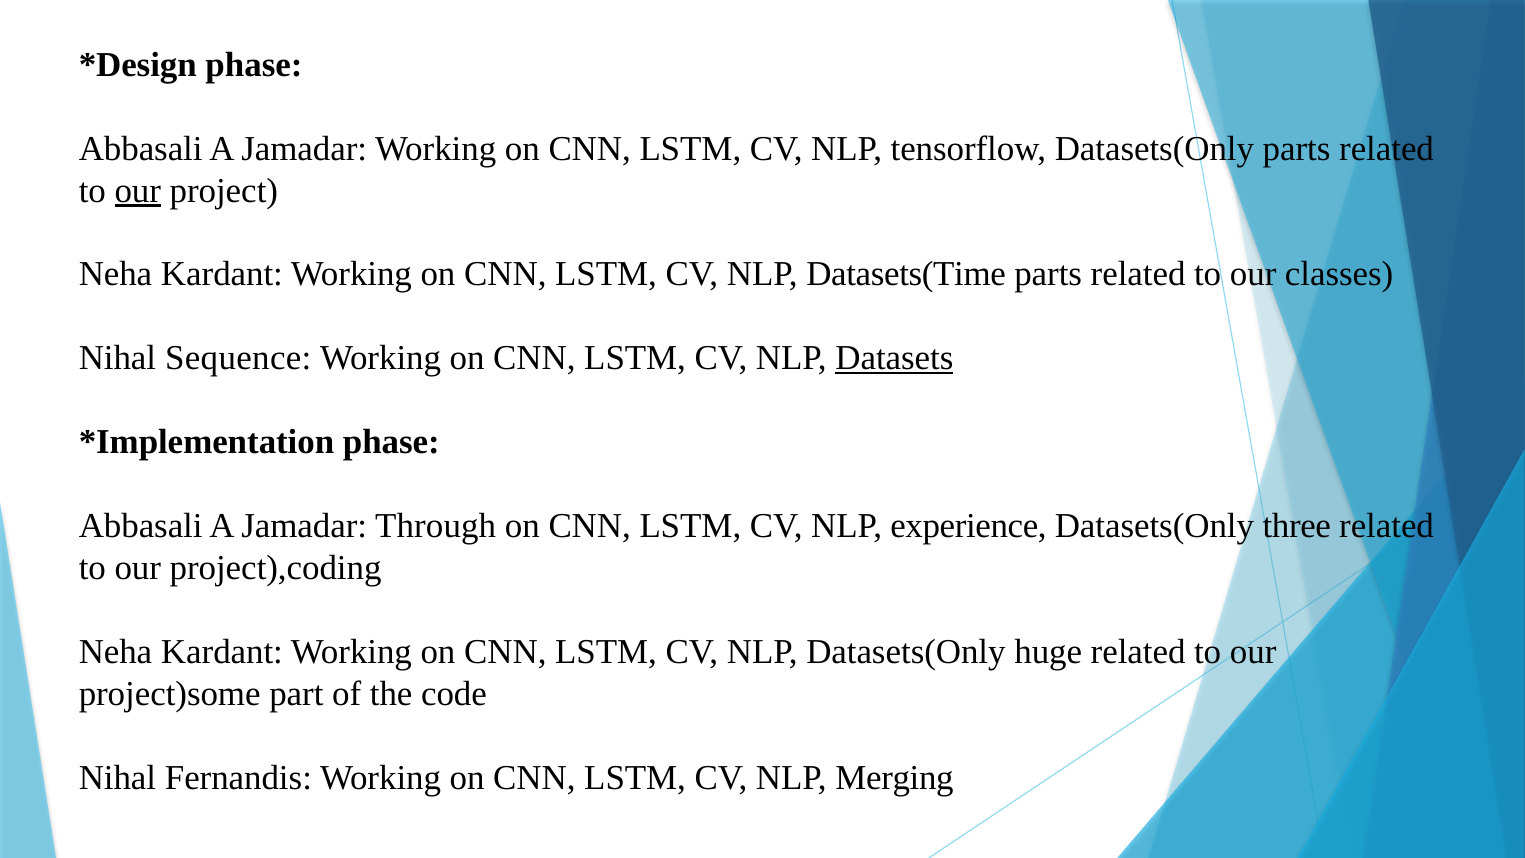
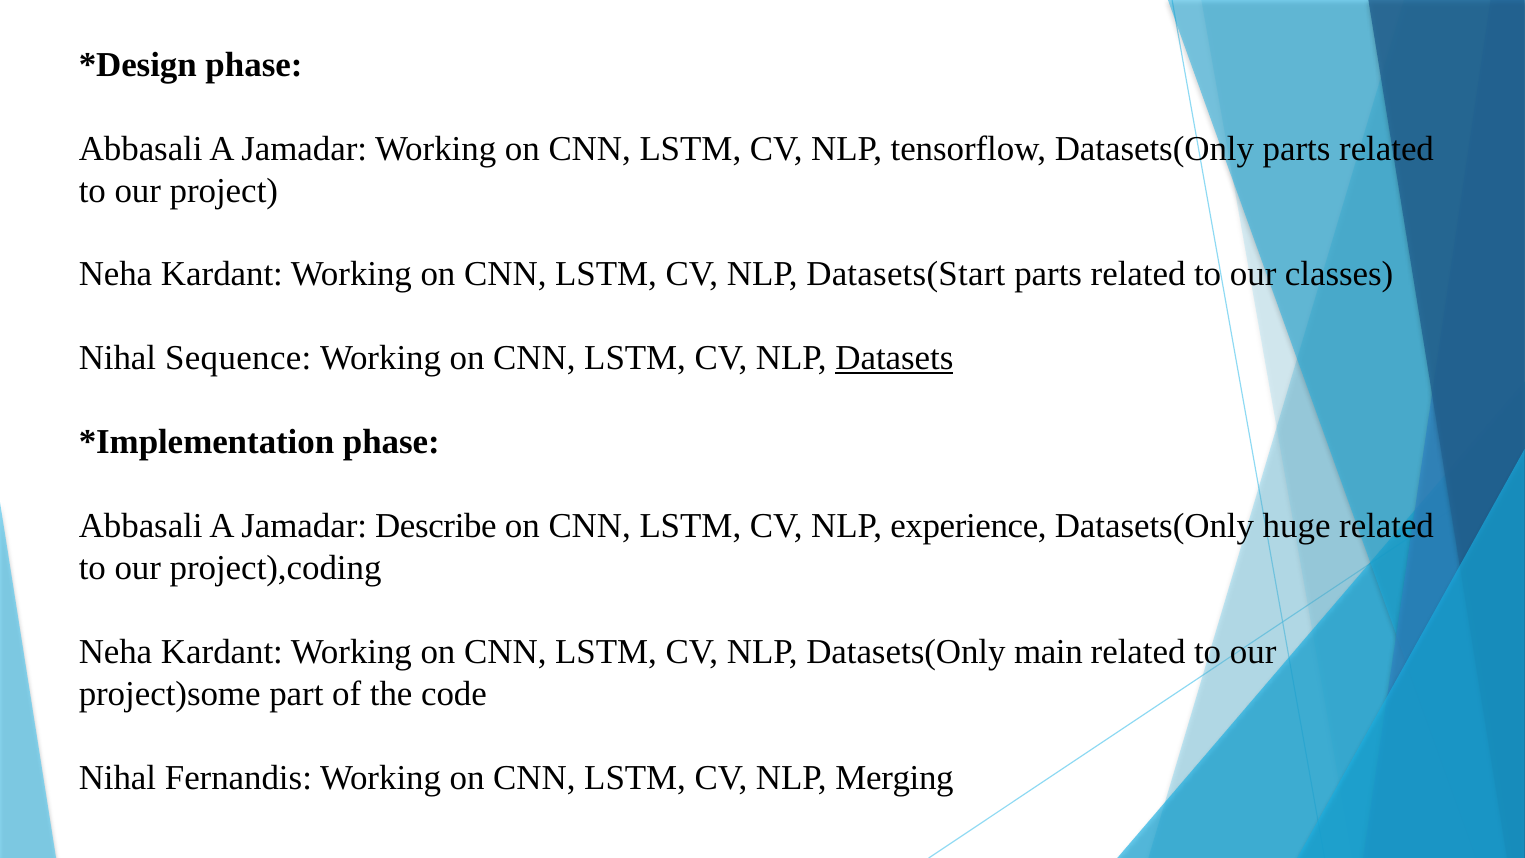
our underline: present -> none (138, 190)
Datasets(Time: Datasets(Time -> Datasets(Start (906, 274)
Through: Through -> Describe (436, 526)
three: three -> huge (1297, 526)
huge: huge -> main (1048, 652)
